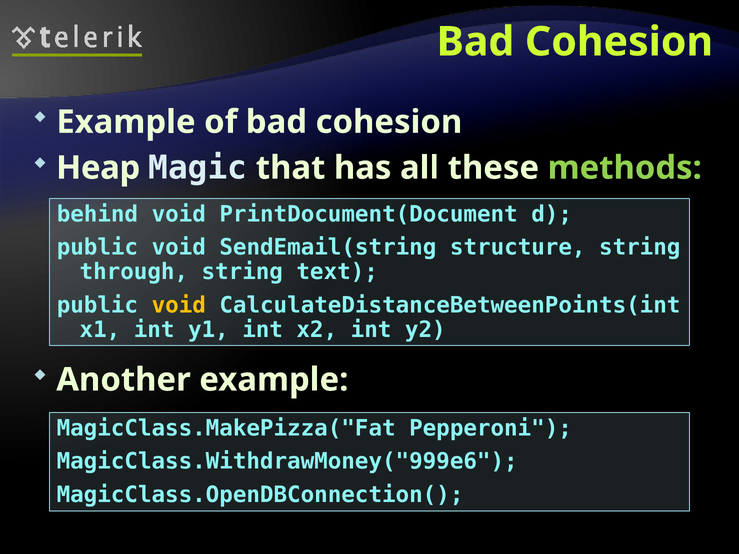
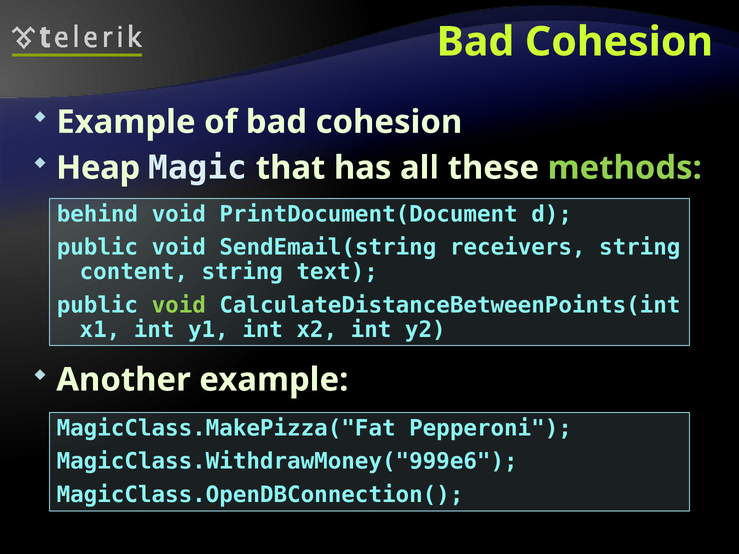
structure: structure -> receivers (518, 248)
through: through -> content (134, 272)
void colour: yellow -> light green (179, 305)
